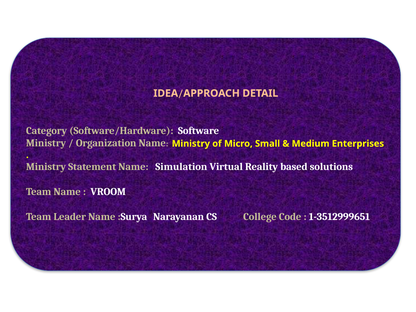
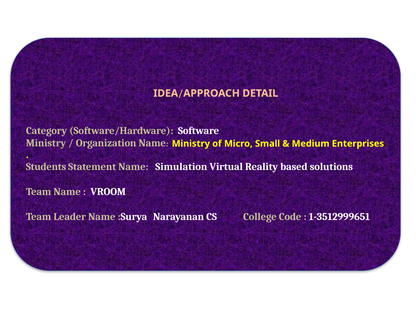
Ministry: Ministry -> Students (46, 167)
